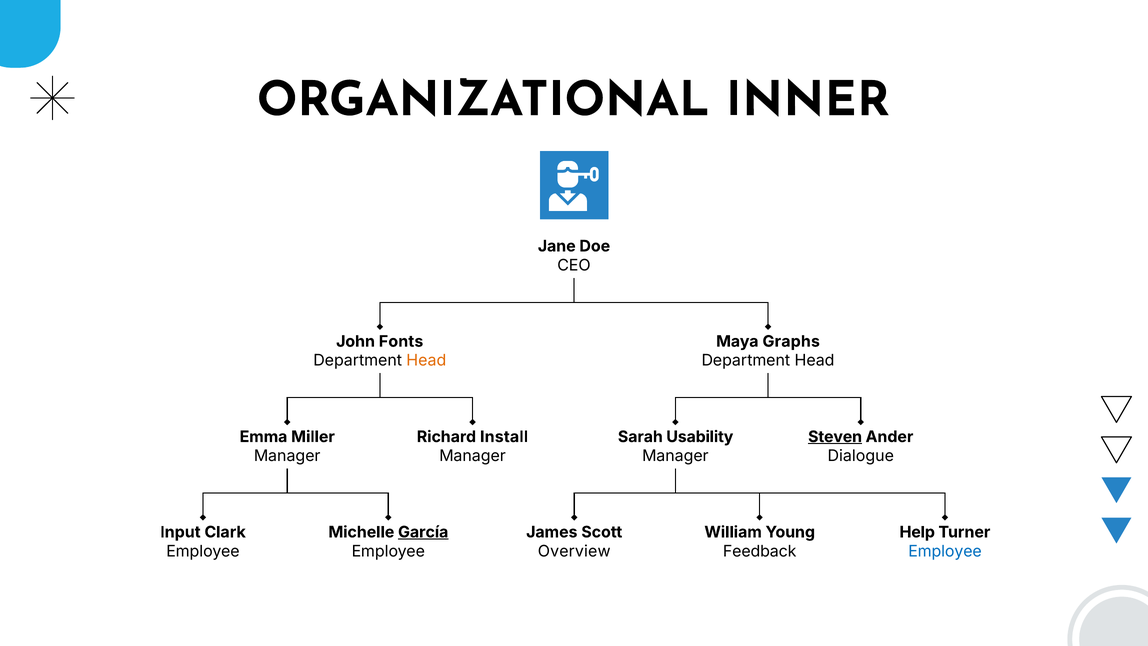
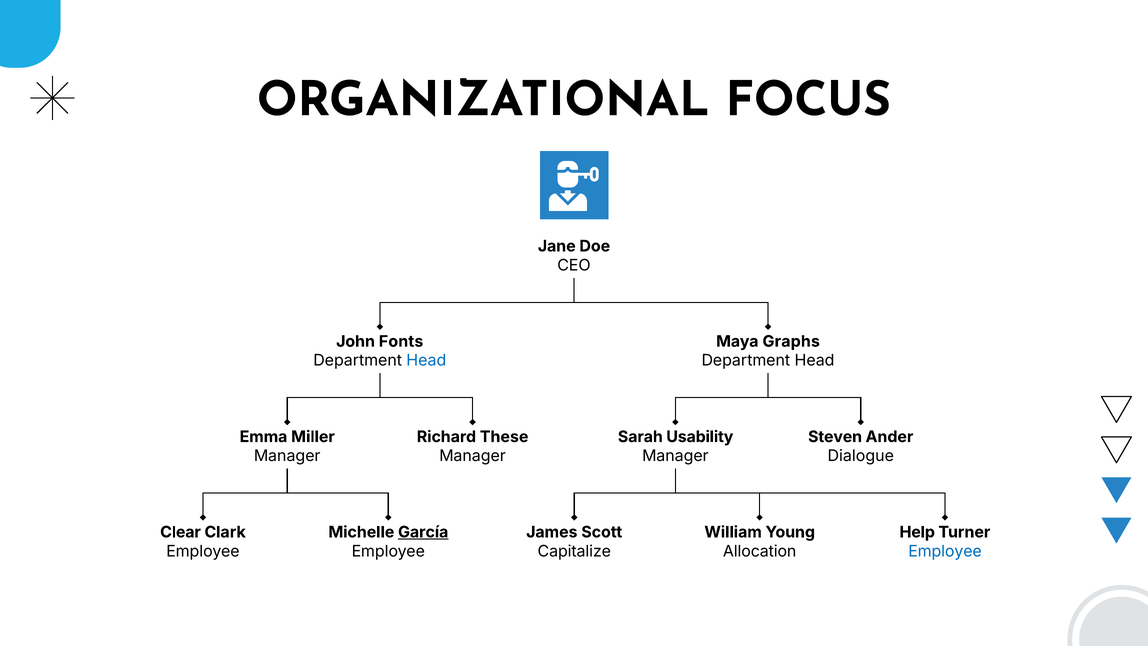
INNER: INNER -> FOCUS (808, 99)
Head colour: orange -> blue (426, 361)
Install: Install -> These (504, 437)
Steven underline: present -> none (835, 437)
Input: Input -> Clear (180, 532)
Overview: Overview -> Capitalize (574, 551)
Feedback: Feedback -> Allocation (760, 551)
